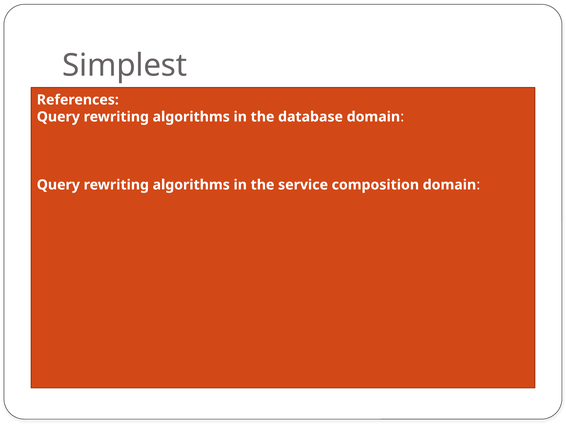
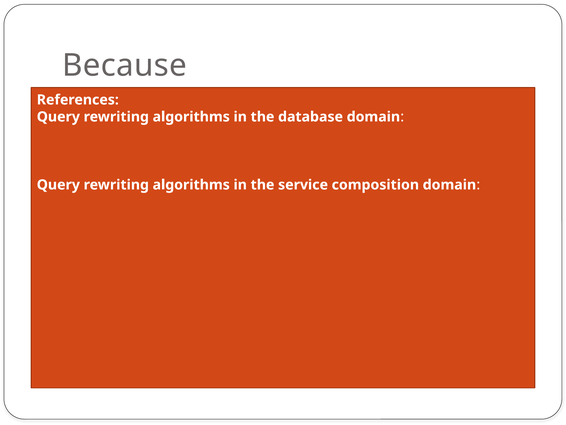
Simplest: Simplest -> Because (124, 65)
